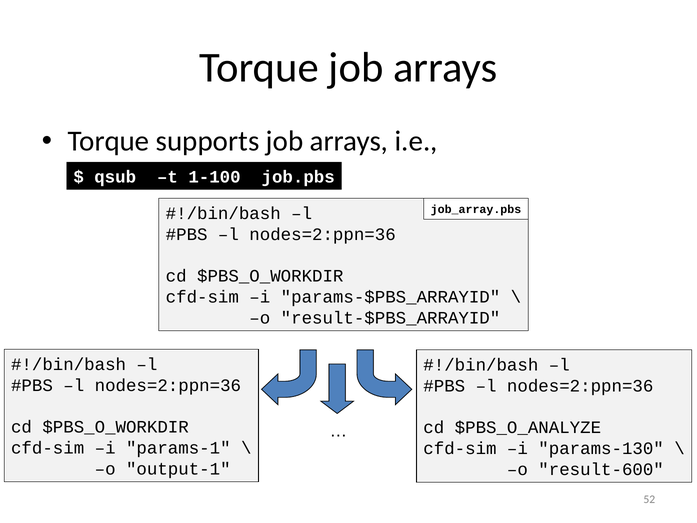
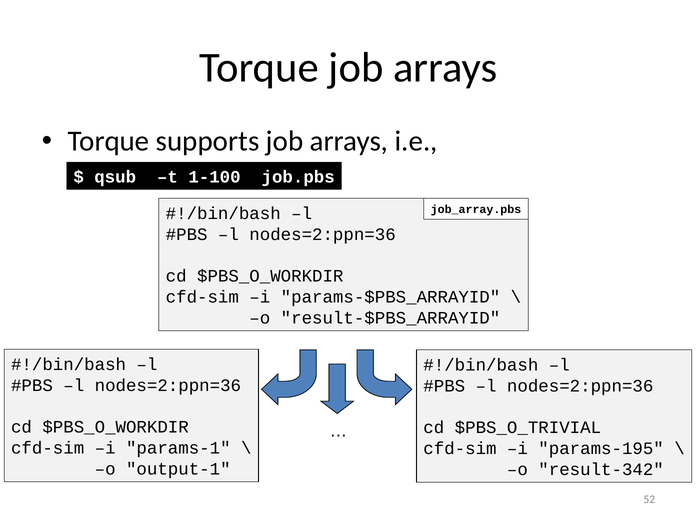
$PBS_O_ANALYZE: $PBS_O_ANALYZE -> $PBS_O_TRIVIAL (528, 427)
params-130: params-130 -> params-195 (601, 448)
result-600: result-600 -> result-342 (601, 469)
